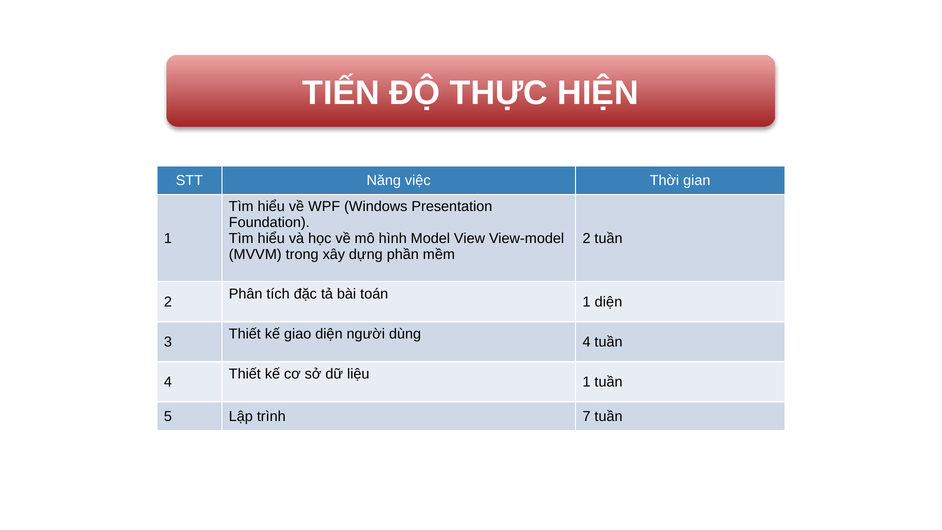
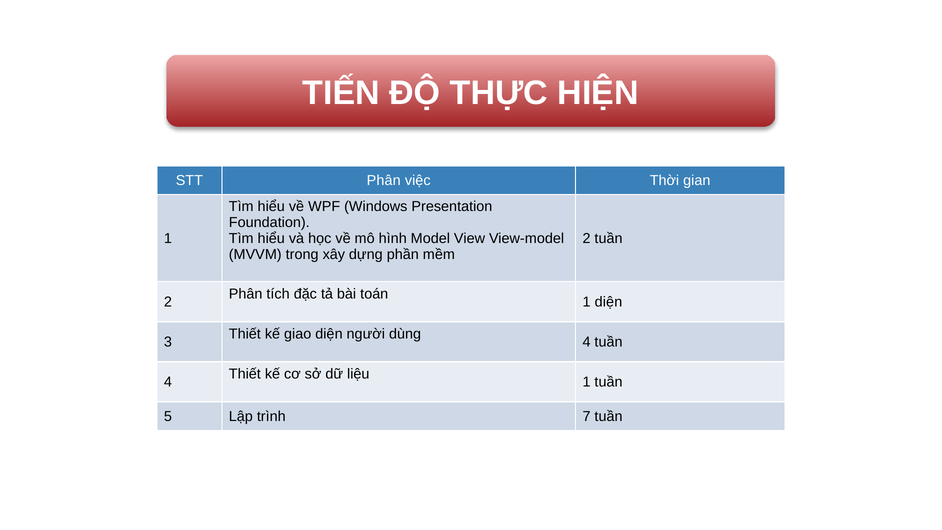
STT Năng: Năng -> Phân (384, 180)
